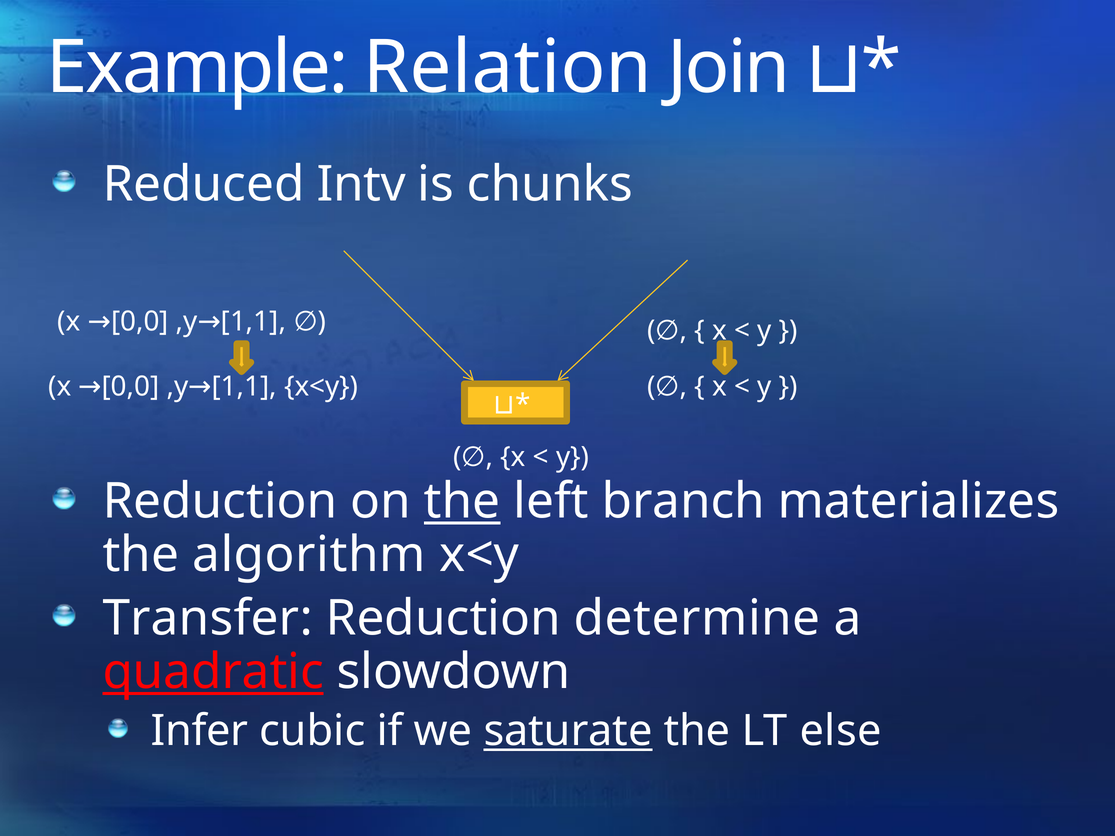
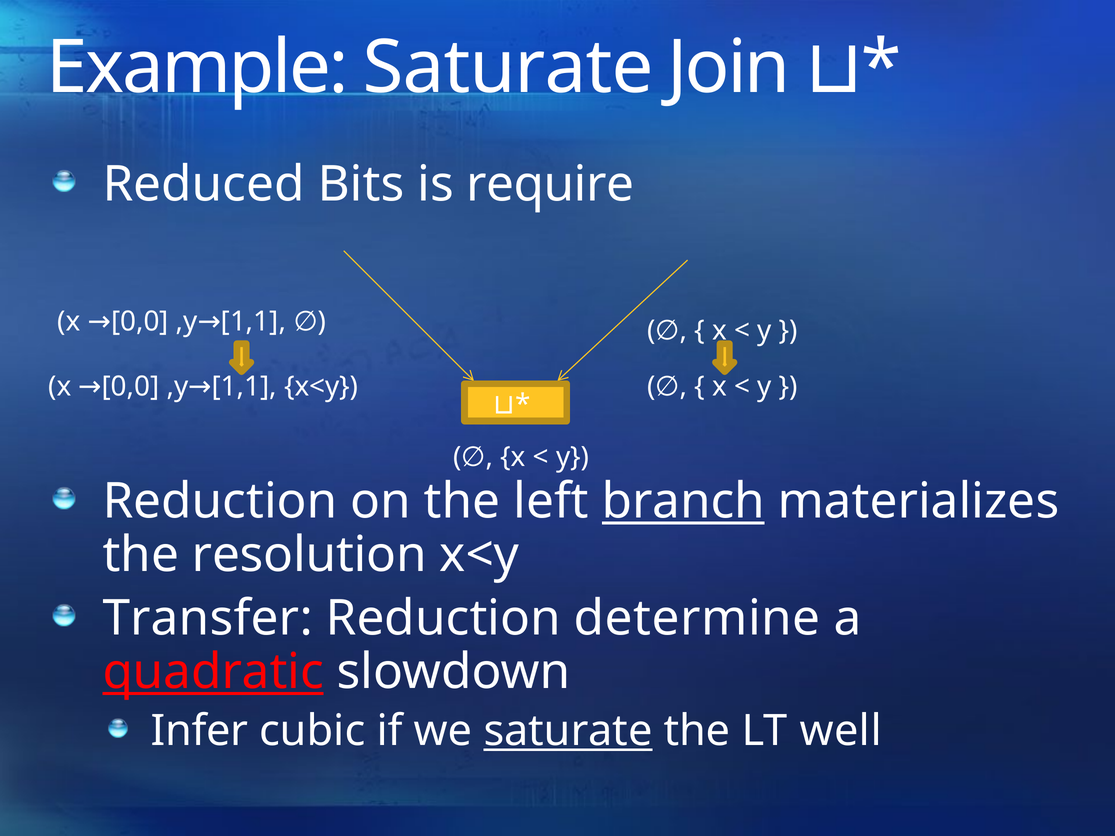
Example Relation: Relation -> Saturate (508, 68)
Intv: Intv -> Bits (361, 184)
chunks: chunks -> require (550, 184)
the underline: present -> none (462, 502)
branch underline: none -> present (683, 502)
algorithm: algorithm -> resolution (309, 555)
else: else -> well (841, 731)
